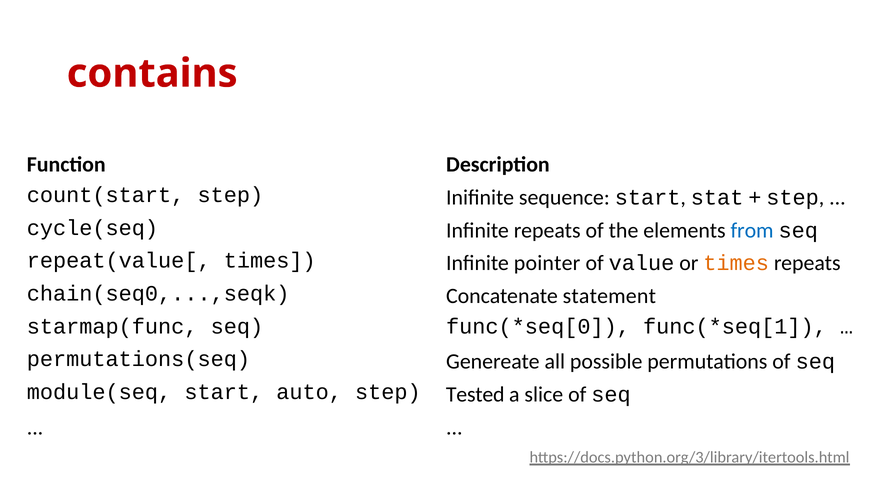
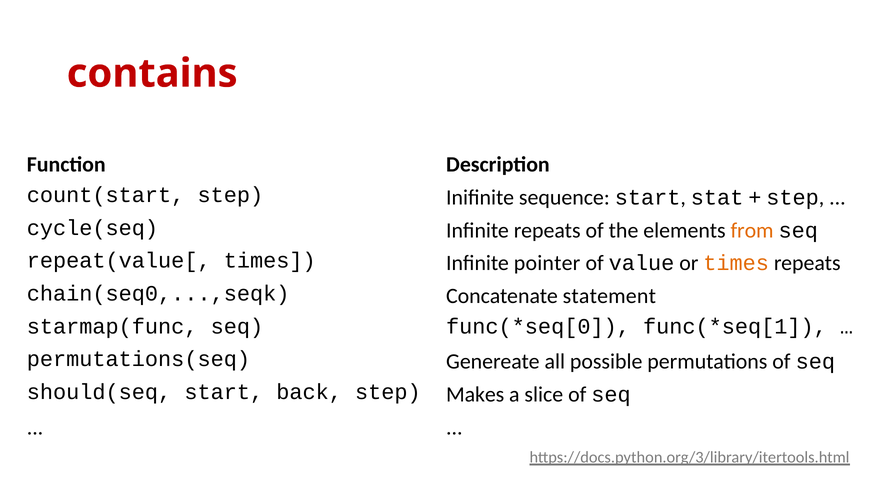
from colour: blue -> orange (752, 230)
module(seq: module(seq -> should(seq (99, 392)
auto: auto -> back (309, 392)
Tested: Tested -> Makes (475, 395)
